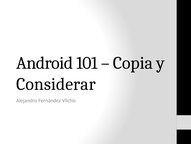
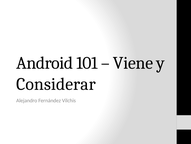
Copia: Copia -> Viene (133, 63)
